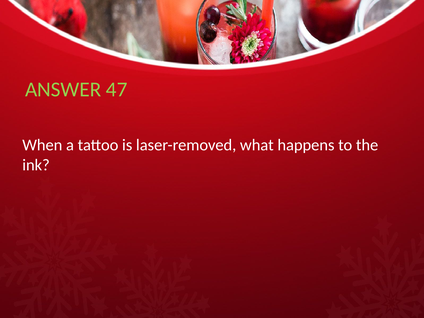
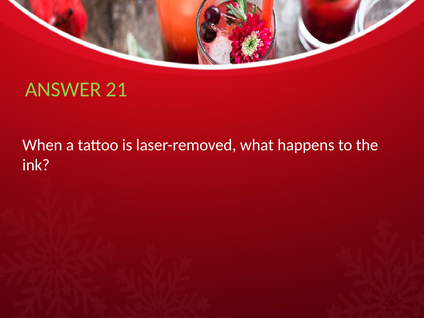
47: 47 -> 21 (117, 90)
